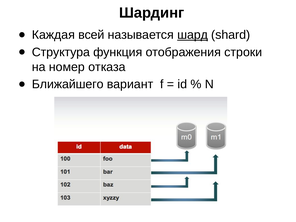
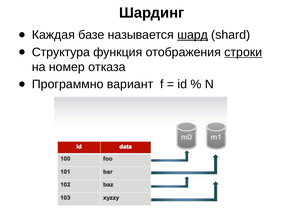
всей: всей -> базе (91, 35)
строки underline: none -> present (243, 52)
Ближайшего: Ближайшего -> Программно (68, 84)
